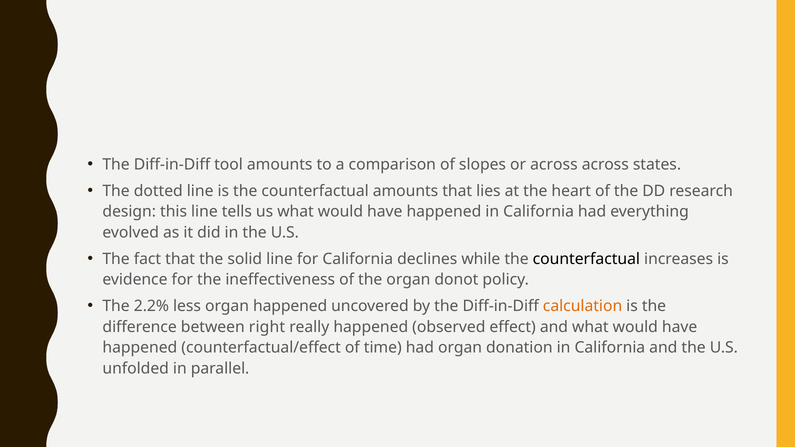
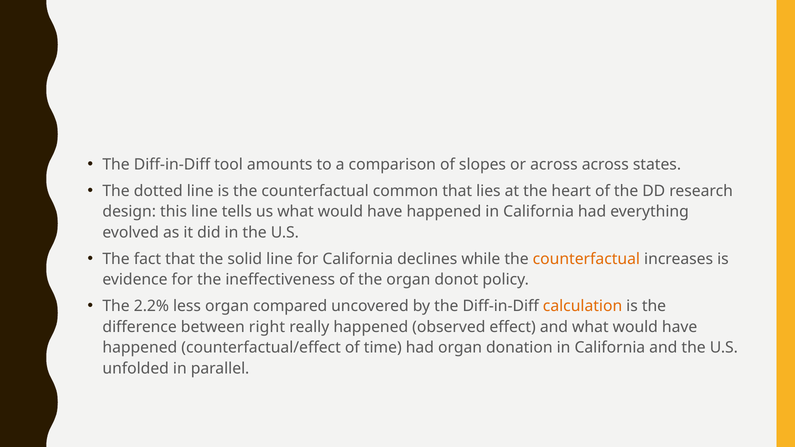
counterfactual amounts: amounts -> common (406, 191)
counterfactual colour: black -> orange (586, 259)
organ happened: happened -> compared (290, 306)
